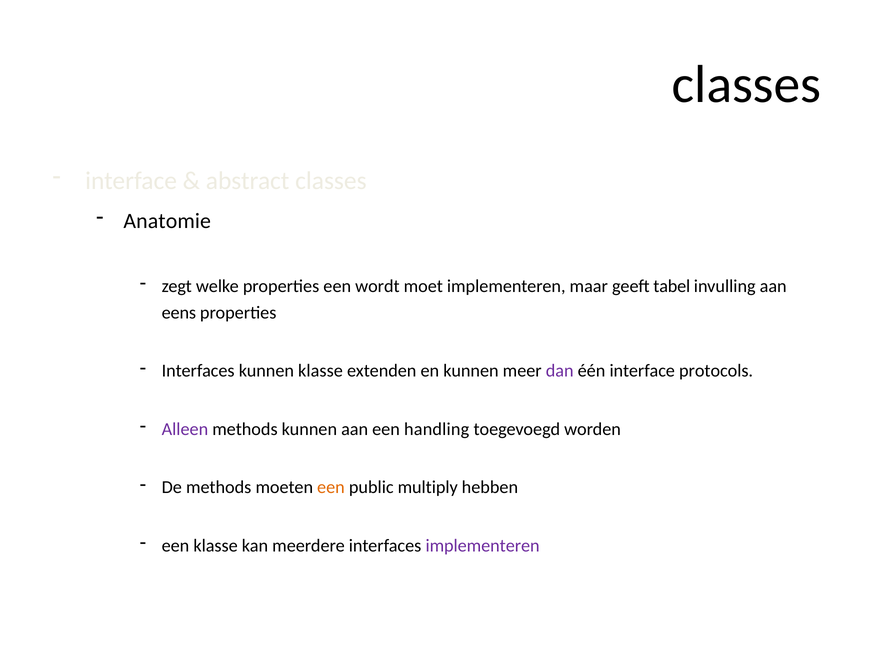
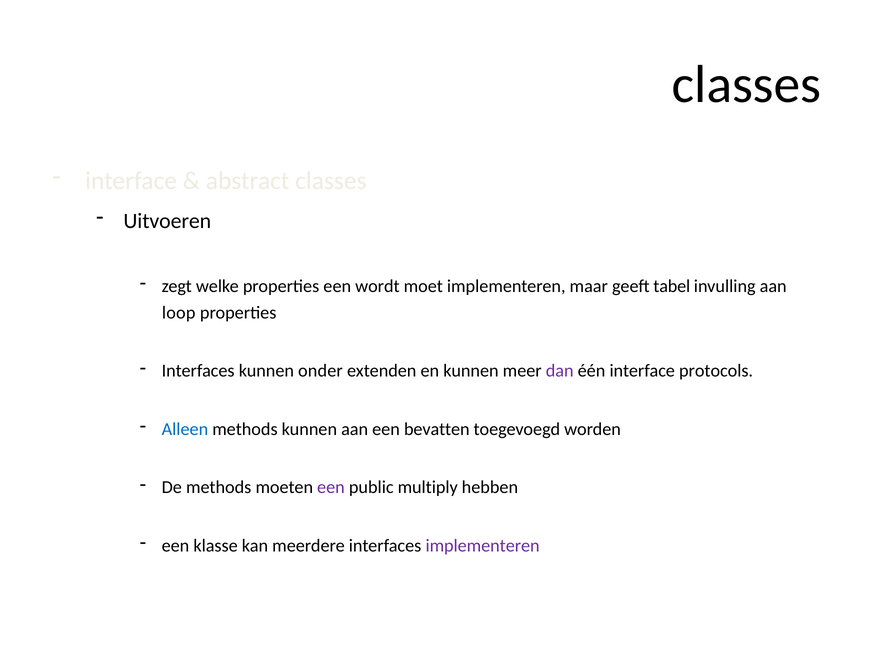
Anatomie: Anatomie -> Uitvoeren (167, 221)
eens: eens -> loop (179, 312)
kunnen klasse: klasse -> onder (320, 371)
Alleen colour: purple -> blue (185, 429)
handling: handling -> bevatten (437, 429)
een colour: orange -> purple (331, 487)
